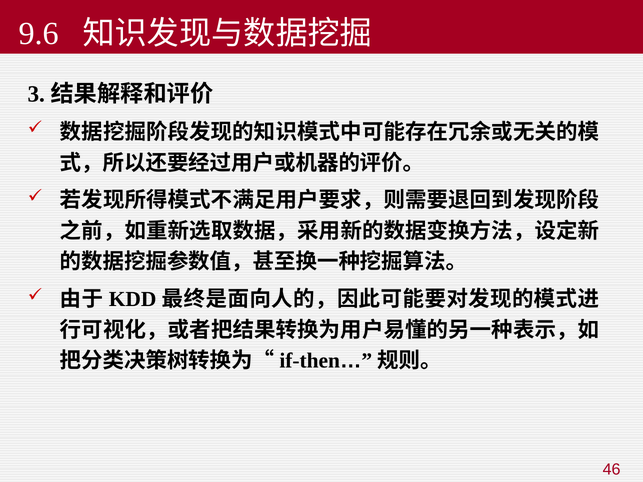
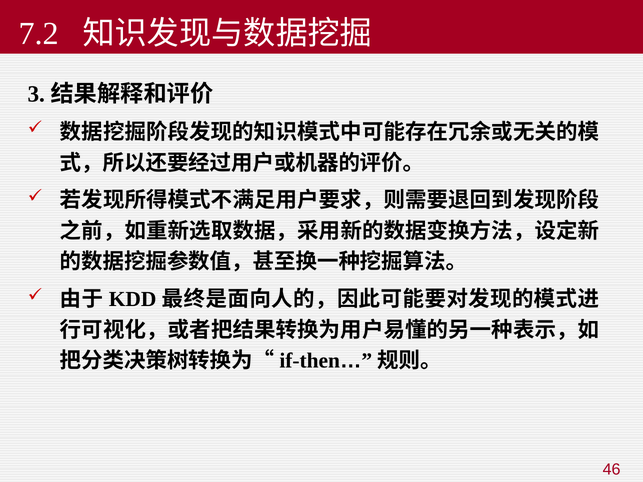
9.6: 9.6 -> 7.2 (39, 34)
